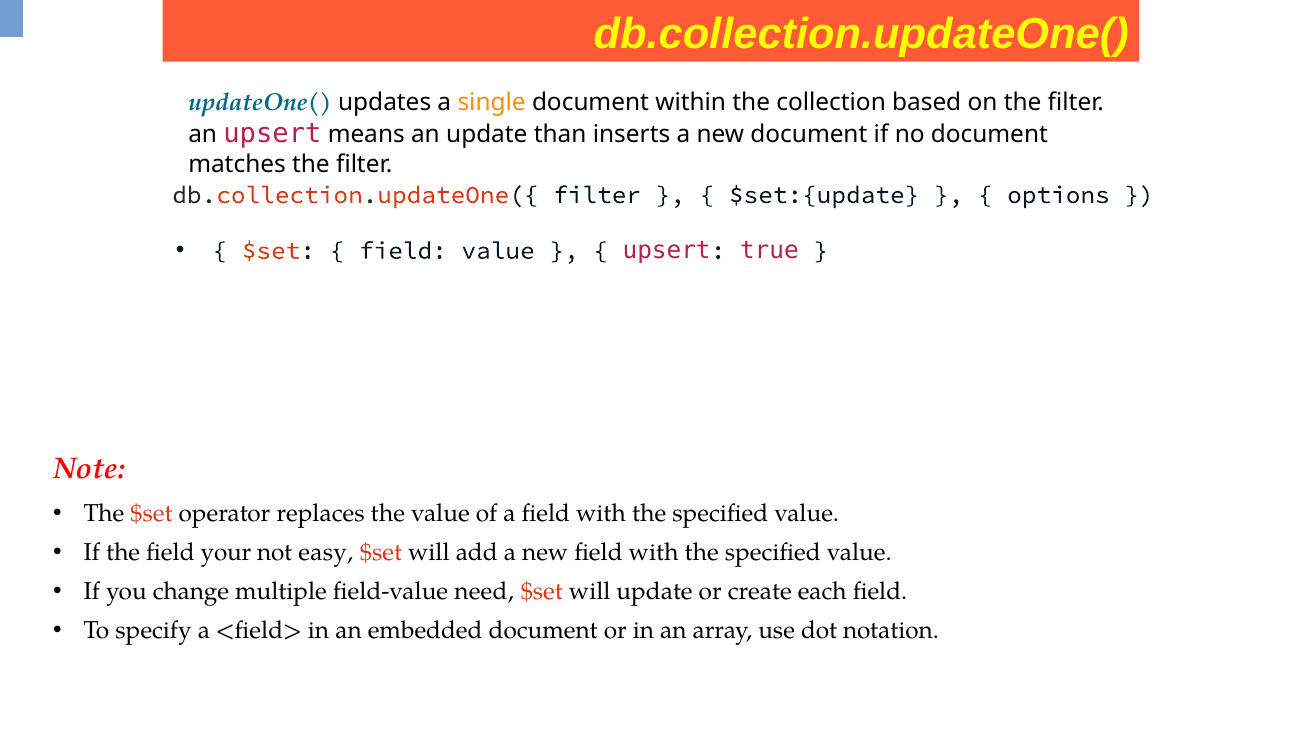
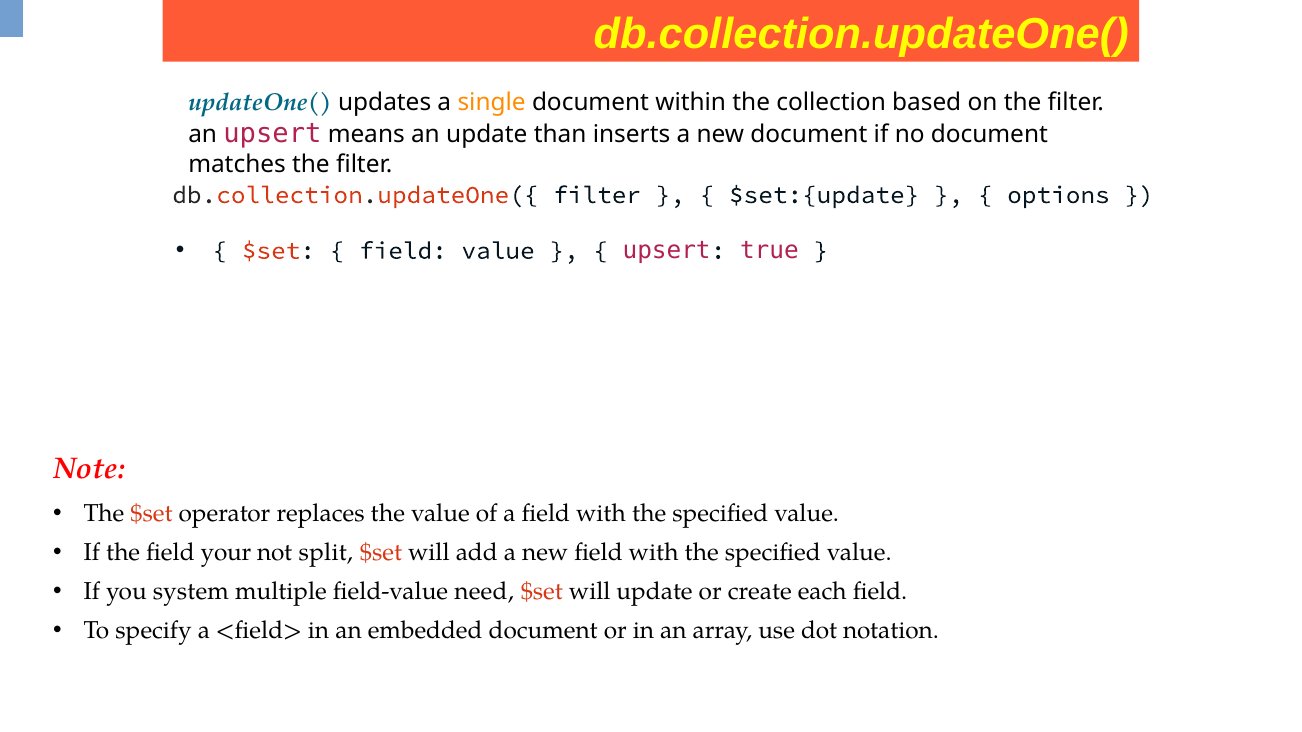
easy: easy -> split (326, 553)
change: change -> system (191, 592)
